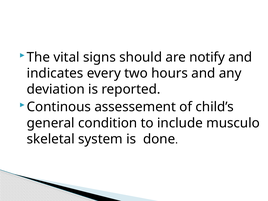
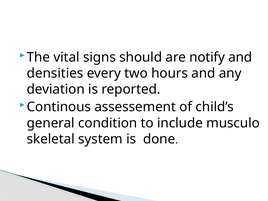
indicates: indicates -> densities (55, 73)
